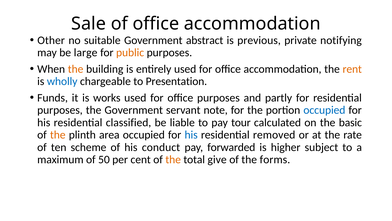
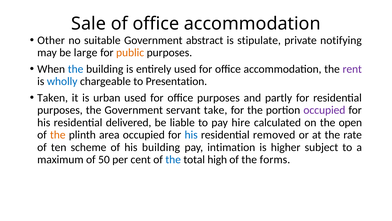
previous: previous -> stipulate (259, 40)
the colour: orange -> blue (76, 69)
rent colour: orange -> purple (352, 69)
Funds: Funds -> Taken (53, 98)
works: works -> urban (107, 98)
note: note -> take (216, 110)
occupied colour: blue -> purple (324, 110)
classified: classified -> delivered (129, 122)
tour: tour -> hire (241, 122)
basic: basic -> open (350, 122)
his conduct: conduct -> building (161, 147)
forwarded: forwarded -> intimation (231, 147)
the colour: orange -> blue (173, 159)
give: give -> high (217, 159)
